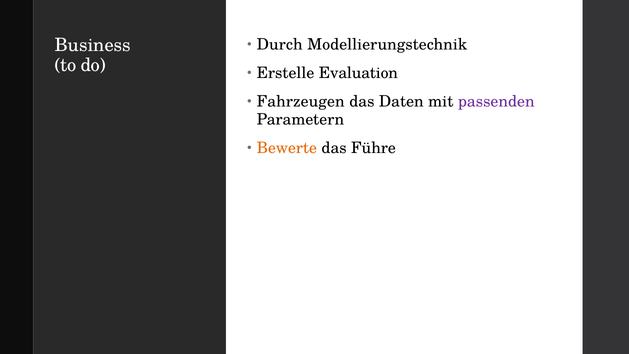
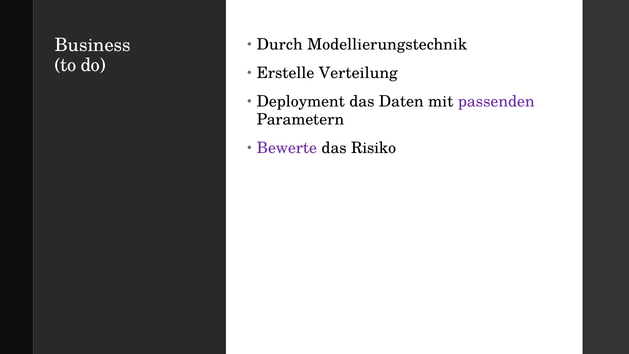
Evaluation: Evaluation -> Verteilung (358, 73)
Fahrzeugen: Fahrzeugen -> Deployment (301, 102)
Bewerte colour: orange -> purple (287, 148)
Führe: Führe -> Risiko (374, 148)
